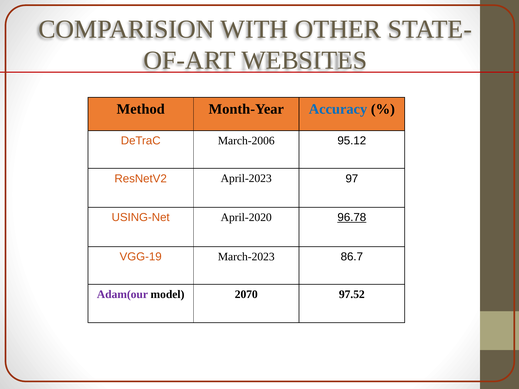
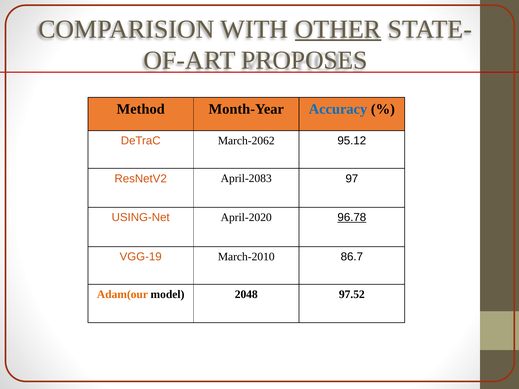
OTHER underline: none -> present (338, 29)
WEBSITES: WEBSITES -> PROPOSES (304, 60)
March-2006: March-2006 -> March-2062 (246, 141)
April-2023: April-2023 -> April-2083 (246, 179)
March-2023: March-2023 -> March-2010 (246, 257)
Adam(our colour: purple -> orange (122, 295)
2070: 2070 -> 2048 (246, 295)
